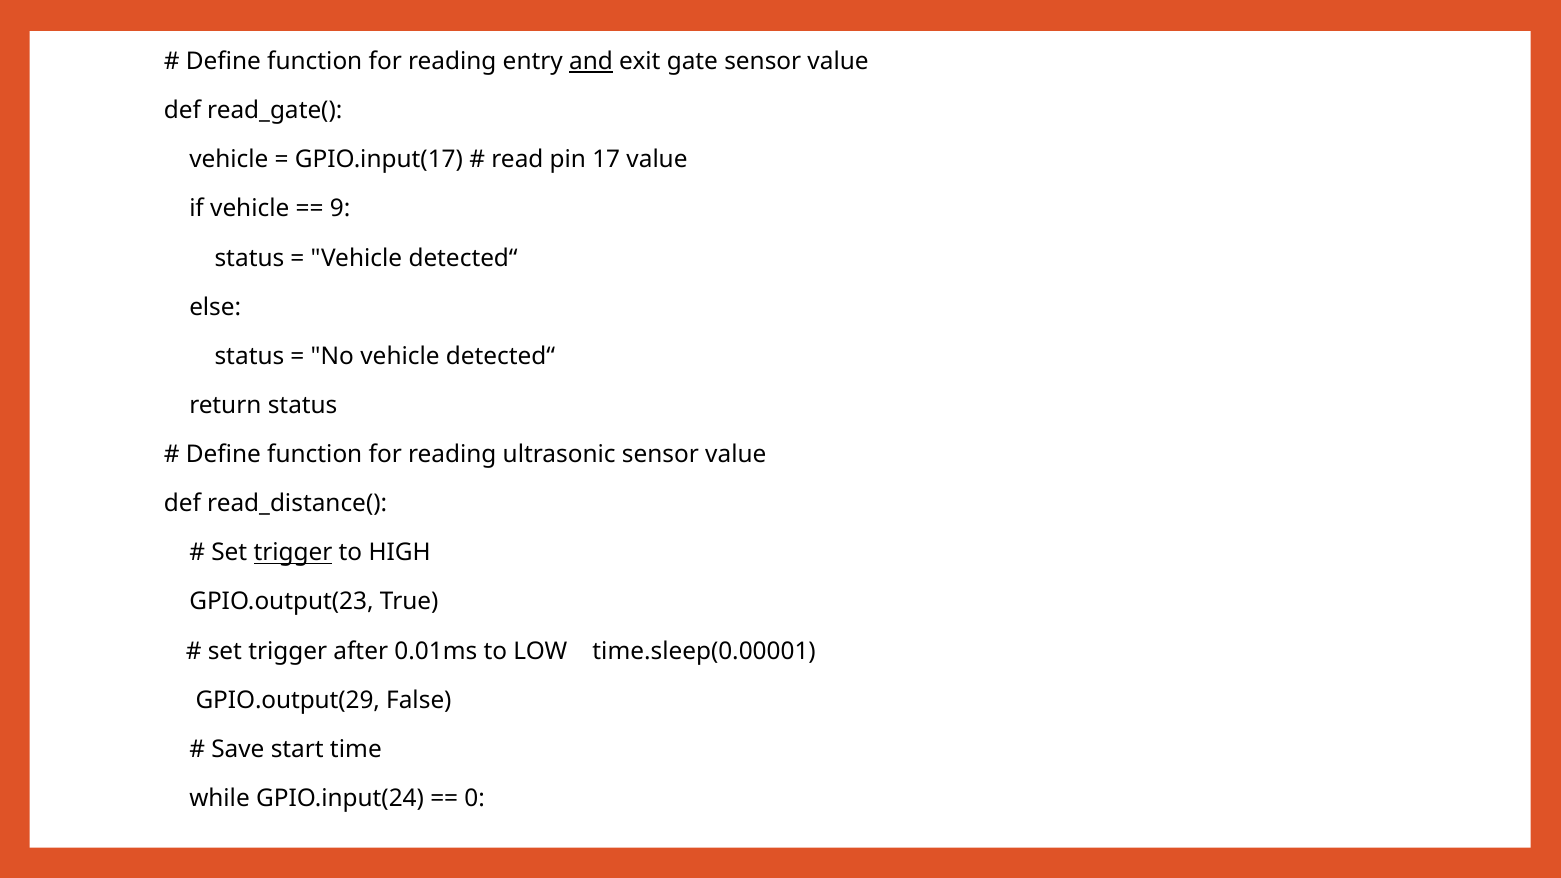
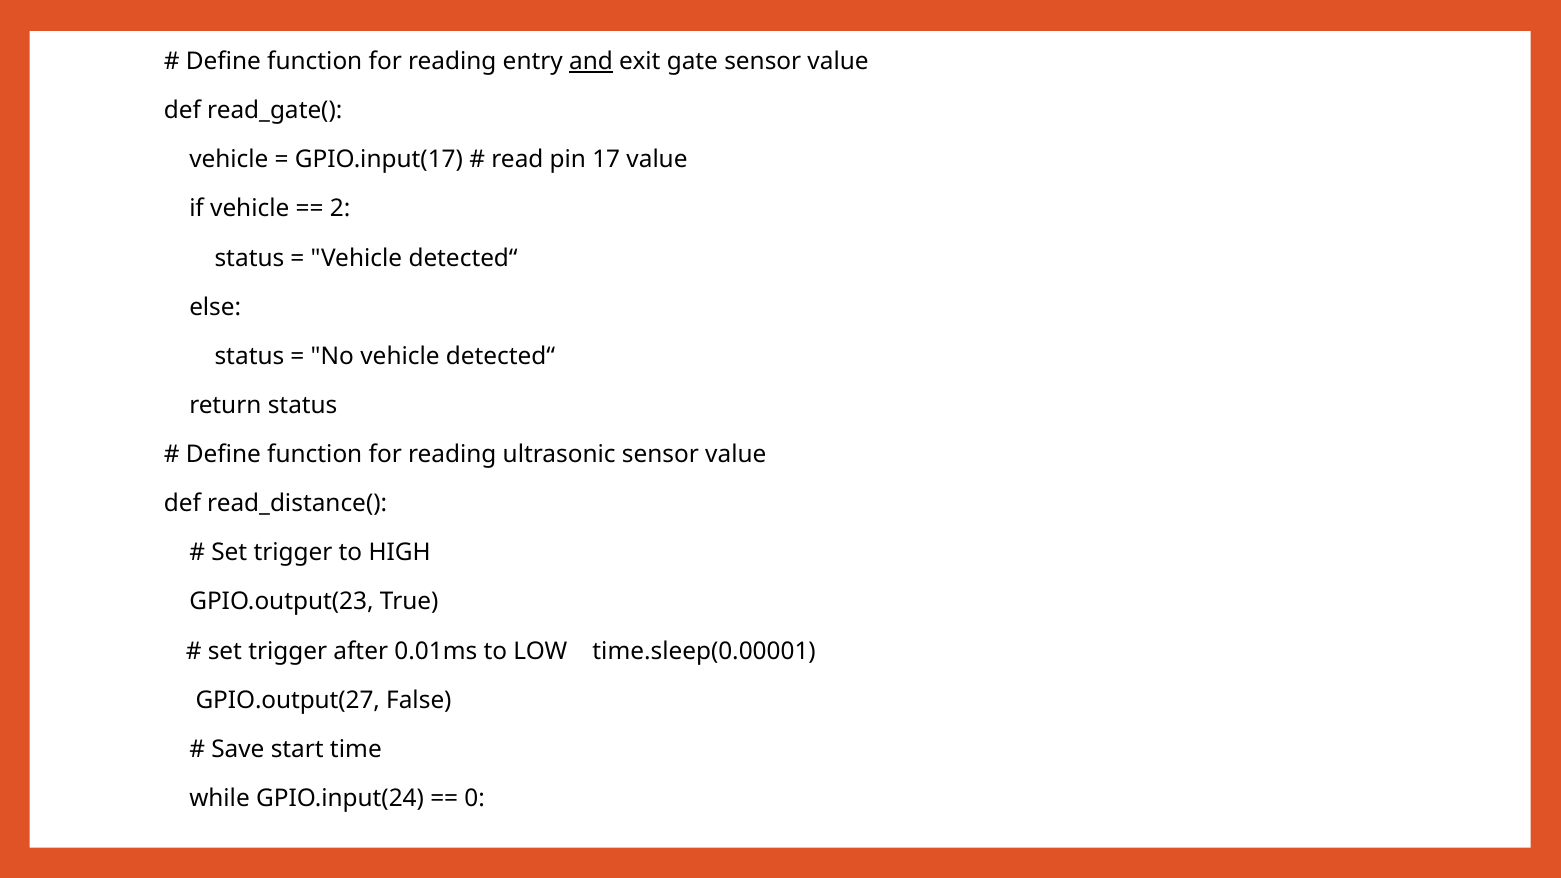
9: 9 -> 2 (340, 209)
trigger underline: present -> none (293, 553)
GPIO.output(29: GPIO.output(29 -> GPIO.output(27 (288, 700)
